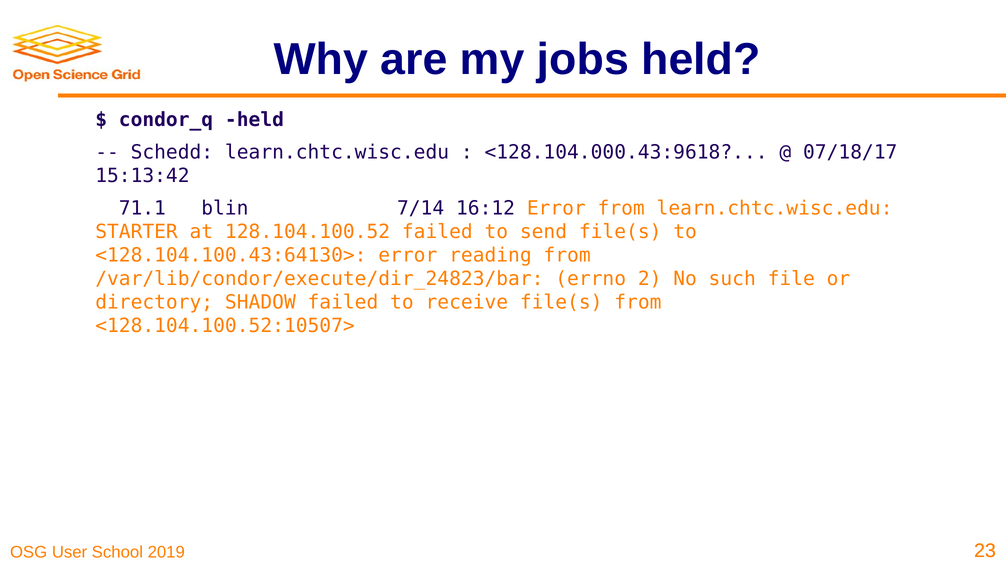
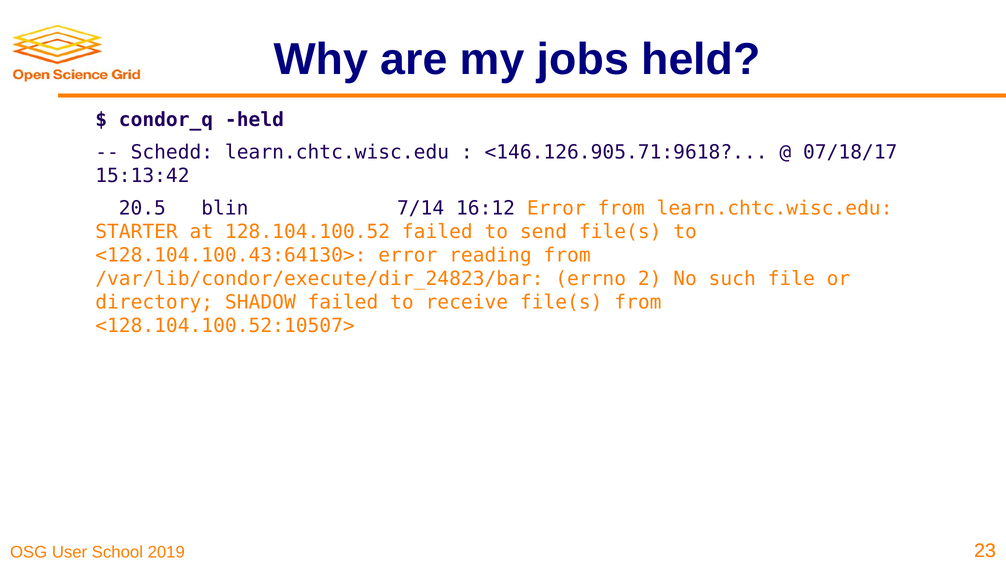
<128.104.000.43:9618: <128.104.000.43:9618 -> <146.126.905.71:9618 (626, 152)
71.1: 71.1 -> 20.5 (142, 208)
